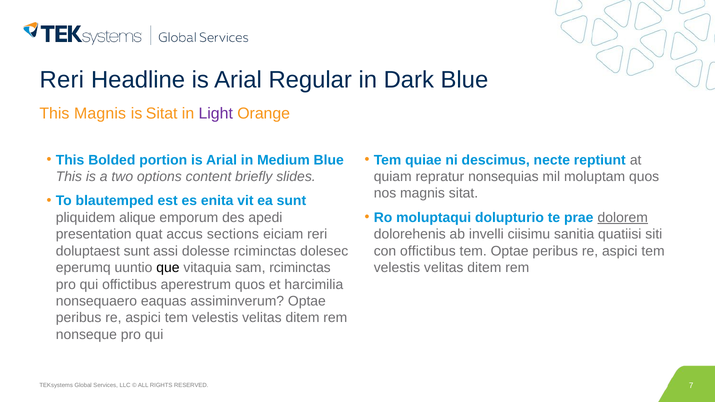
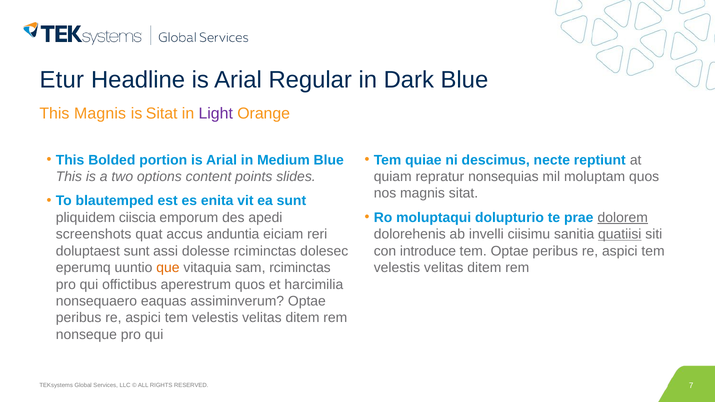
Reri: Reri -> Etur (62, 80)
briefly: briefly -> points (254, 177)
alique: alique -> ciiscia (137, 218)
presentation: presentation -> screenshots (94, 234)
sections: sections -> anduntia (233, 234)
quatiisi underline: none -> present (620, 234)
con offictibus: offictibus -> introduce (428, 251)
que colour: black -> orange (168, 268)
